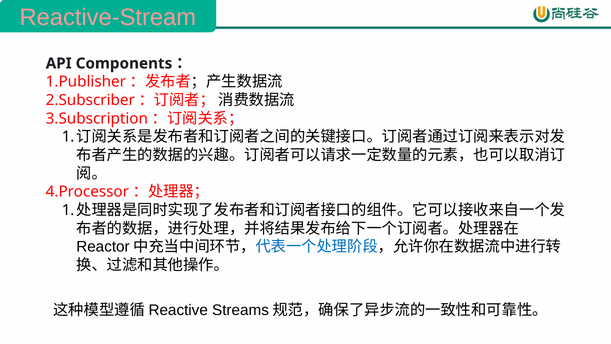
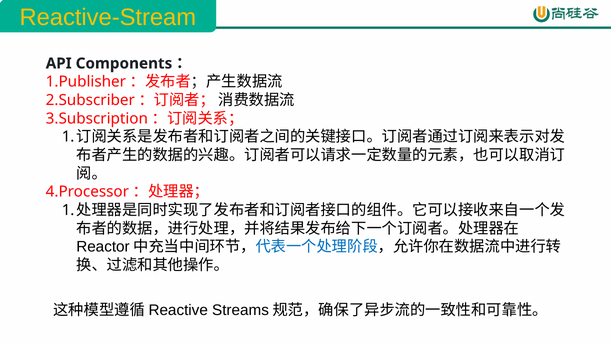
Reactive-Stream colour: pink -> yellow (108, 18)
